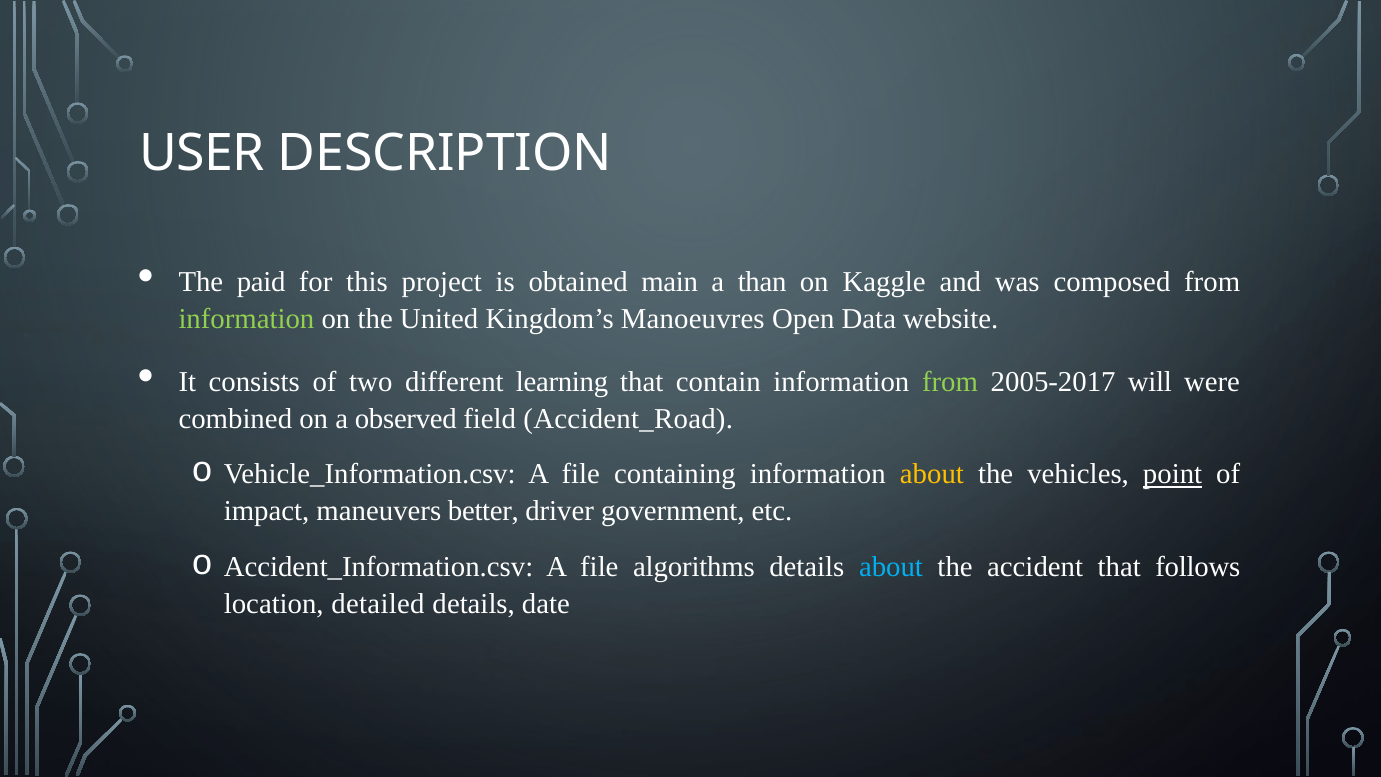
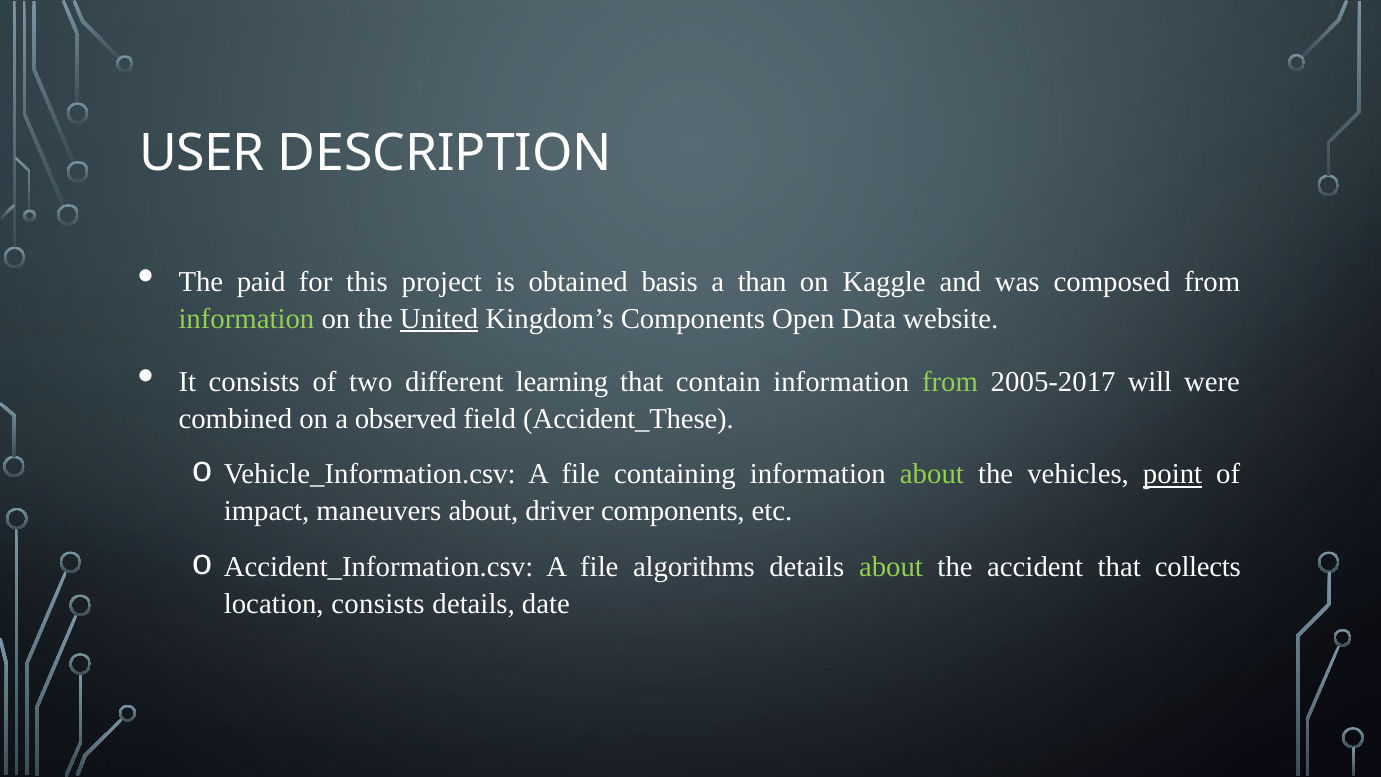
main: main -> basis (670, 282)
United underline: none -> present (439, 319)
Kingdom’s Manoeuvres: Manoeuvres -> Components (693, 319)
Accident_Road: Accident_Road -> Accident_These (628, 419)
about colour: yellow -> light green (932, 474)
maneuvers better: better -> about (483, 511)
driver government: government -> components (673, 511)
about colour: light blue -> light green (891, 567)
follows: follows -> collects (1198, 567)
location detailed: detailed -> consists (378, 604)
